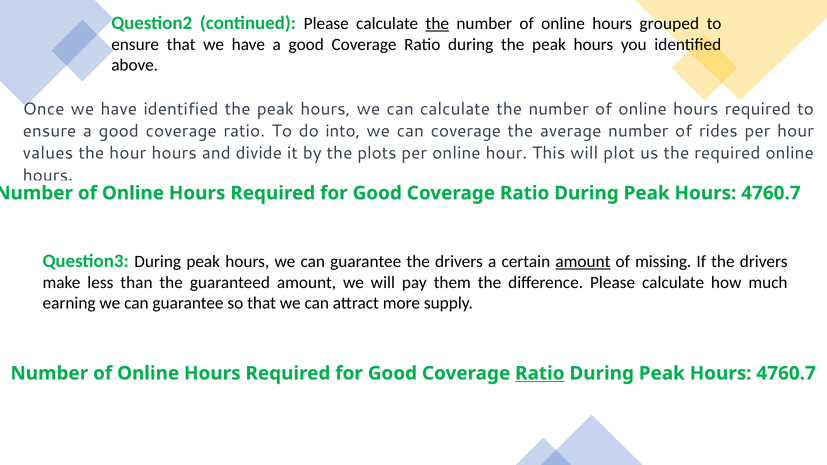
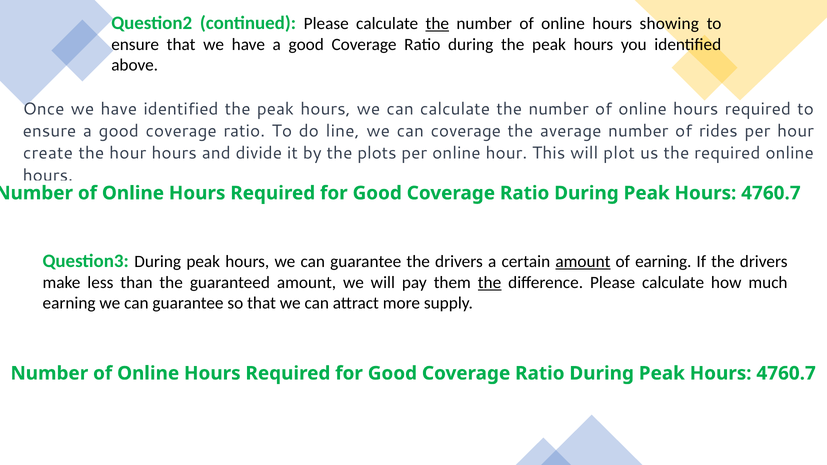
grouped: grouped -> showing (669, 24)
into: into -> line (343, 131)
values: values -> create (48, 153)
of missing: missing -> earning (663, 262)
the underline: none -> present (490, 283)
Ratio underline: present -> none (540, 373)
